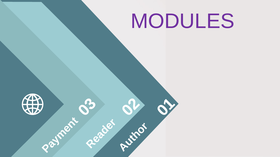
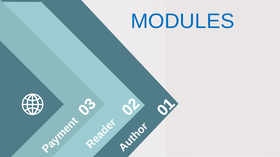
MODULES colour: purple -> blue (183, 21)
